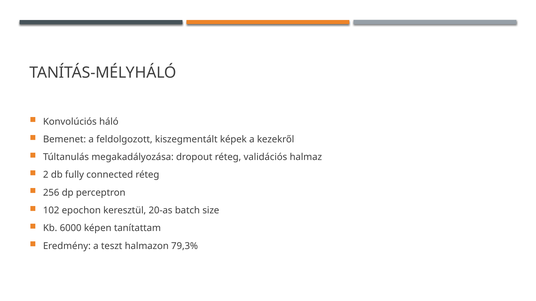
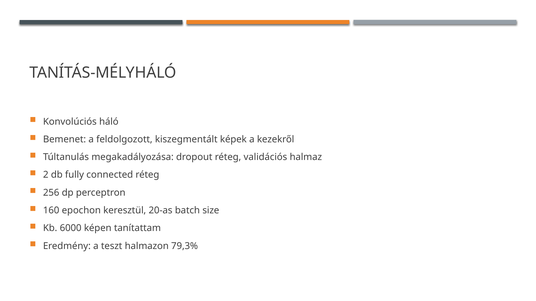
102: 102 -> 160 (51, 211)
